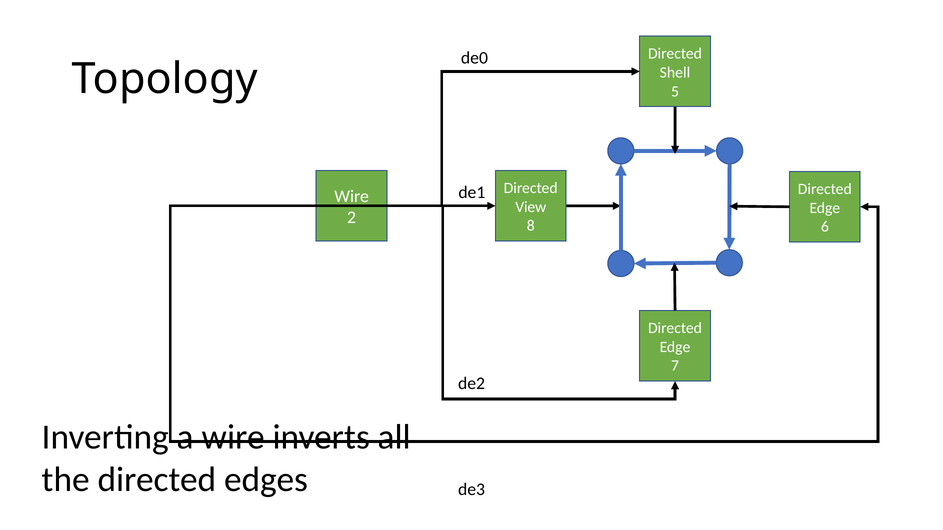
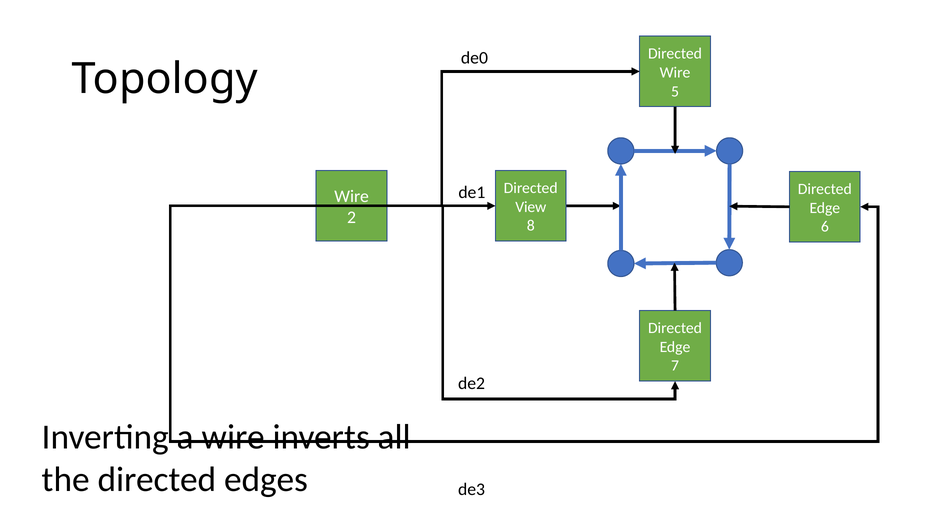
Shell: Shell -> Wire (675, 73)
